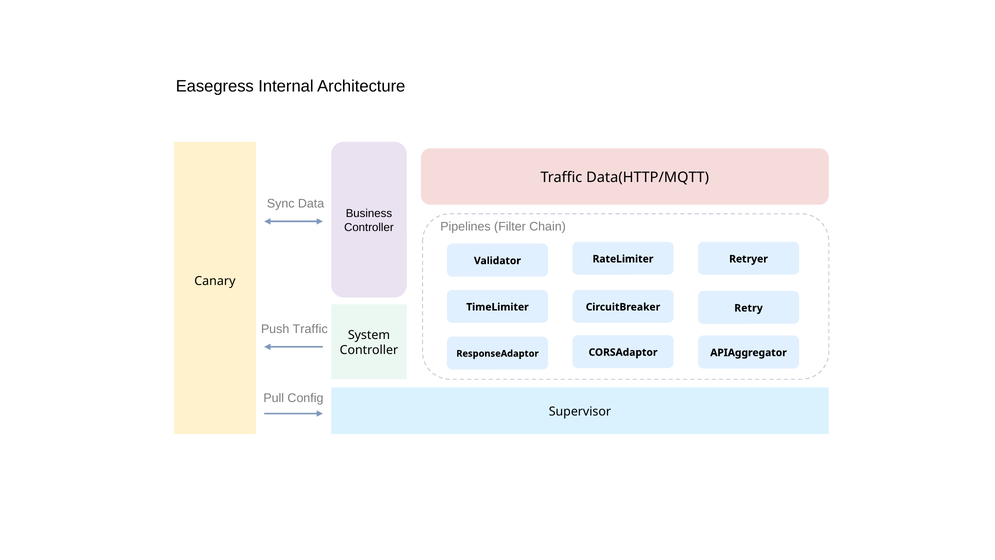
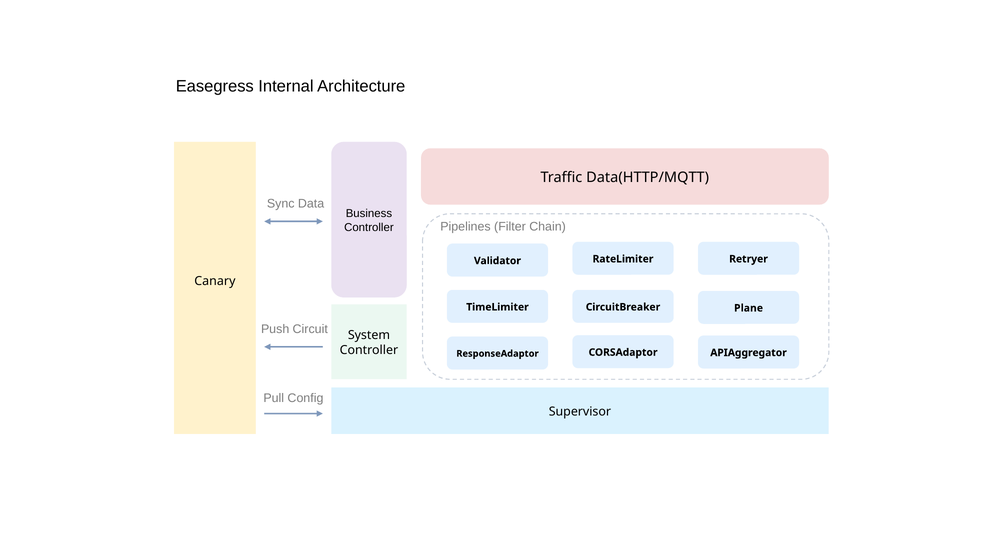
Retry: Retry -> Plane (749, 308)
Push Traffic: Traffic -> Circuit (310, 329)
